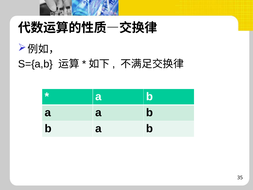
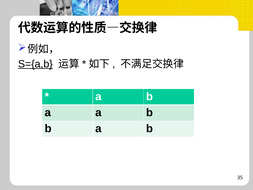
S={a,b underline: none -> present (35, 64)
